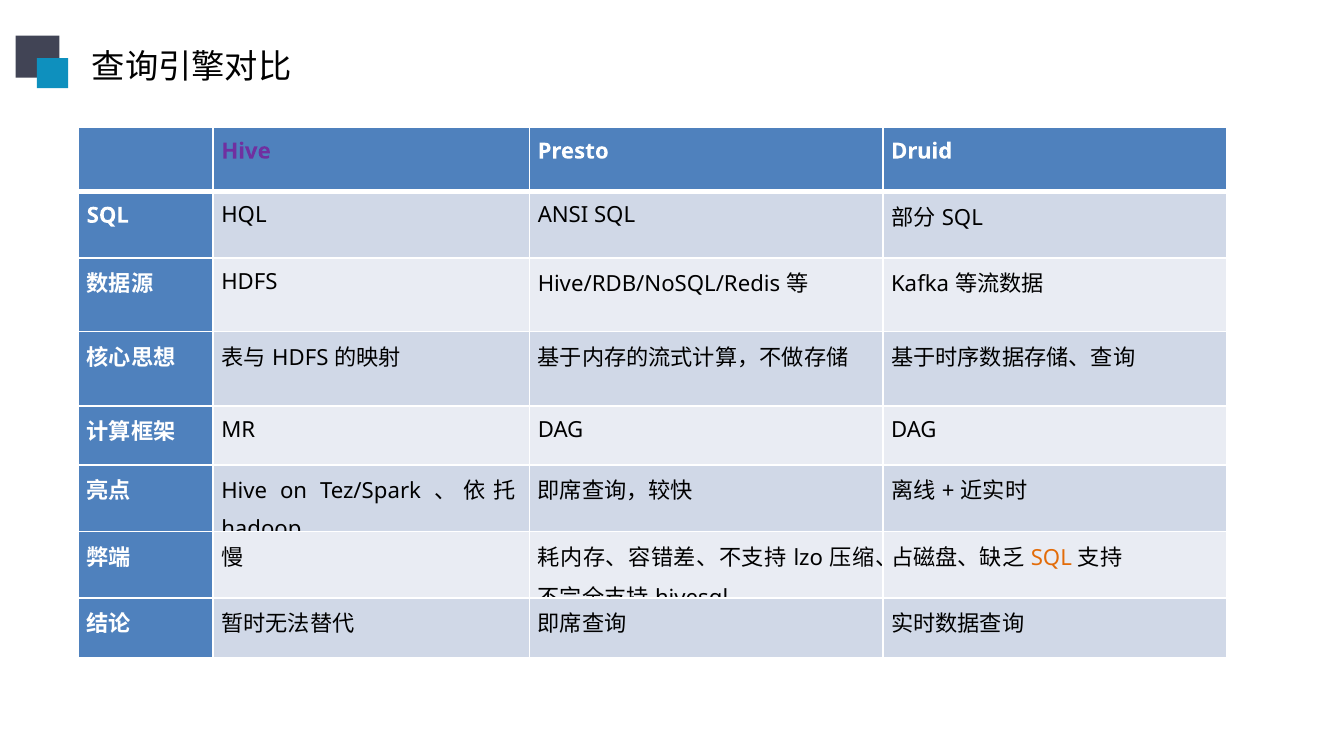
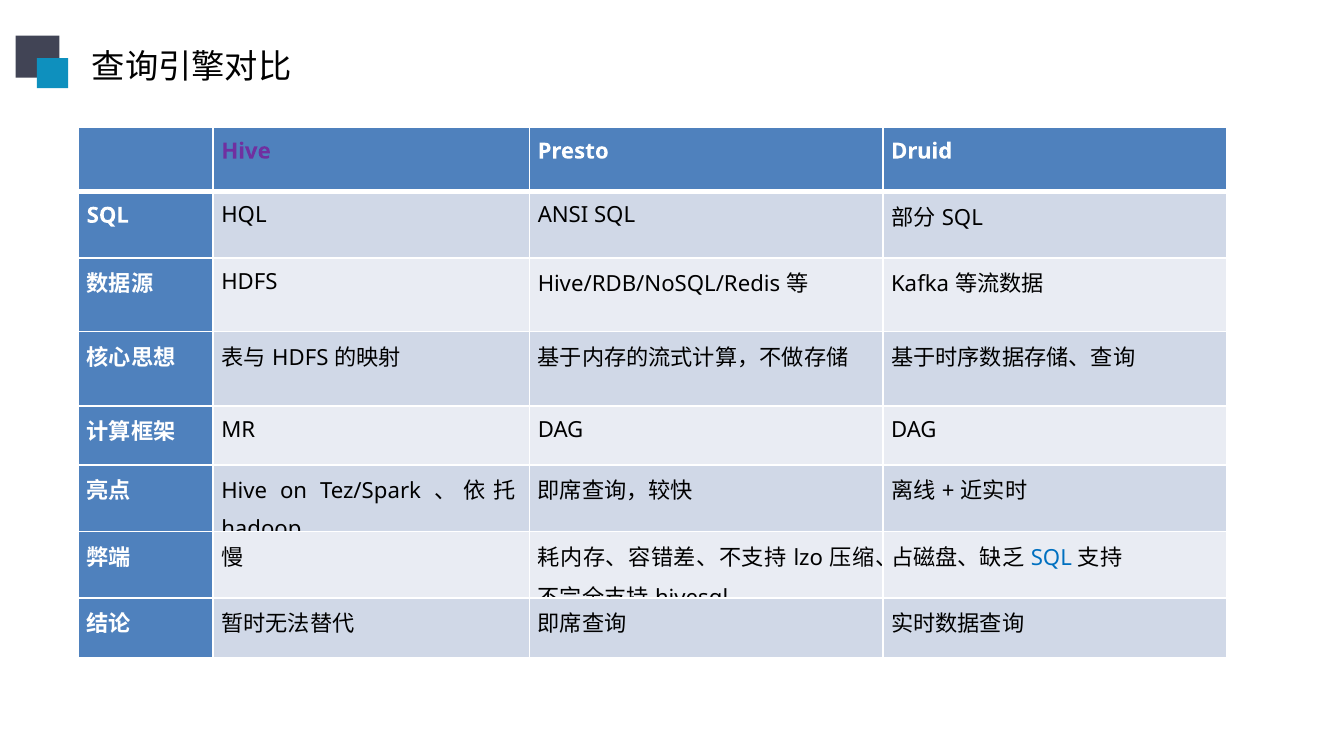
SQL colour: orange -> blue (1051, 558)
